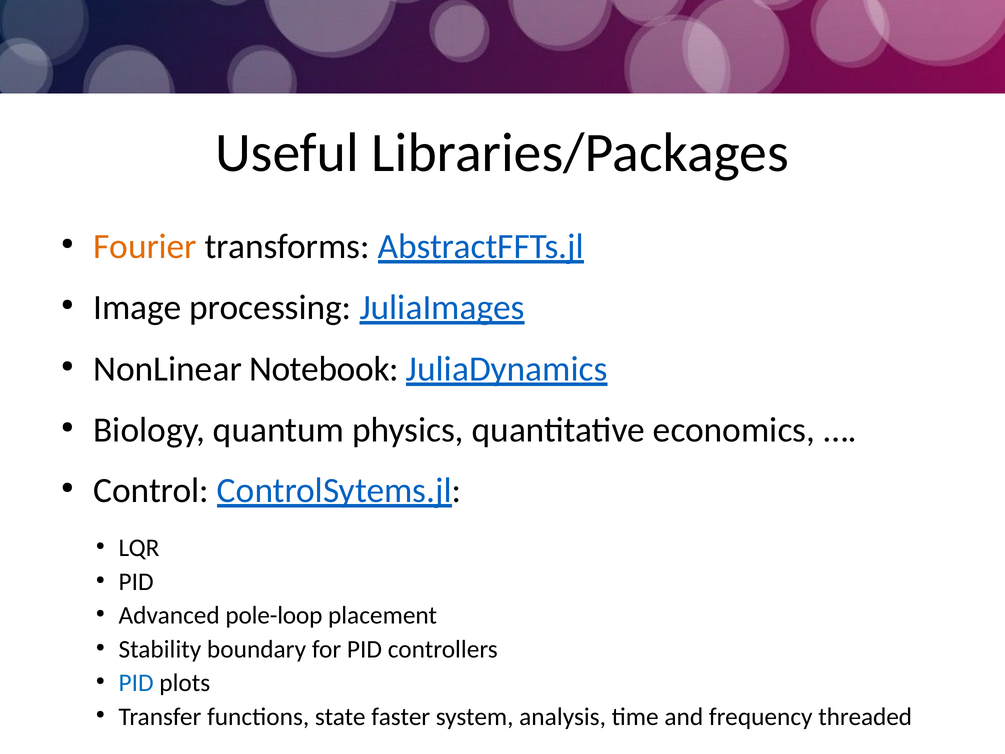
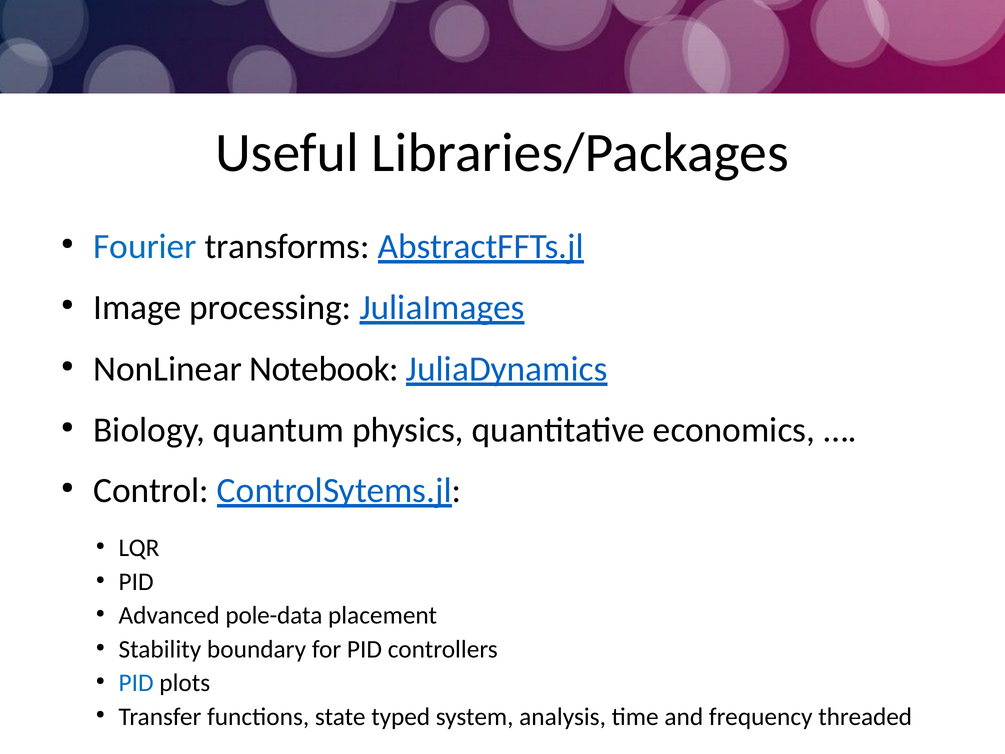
Fourier colour: orange -> blue (145, 246)
pole-loop: pole-loop -> pole-data (274, 615)
faster: faster -> typed (401, 716)
